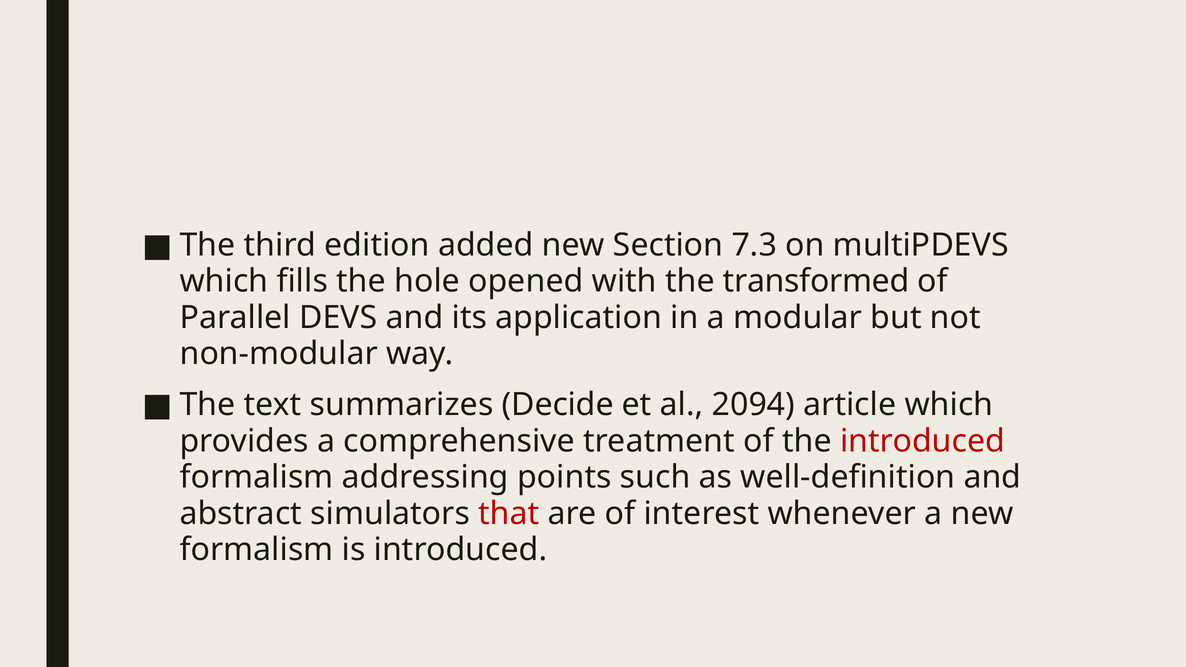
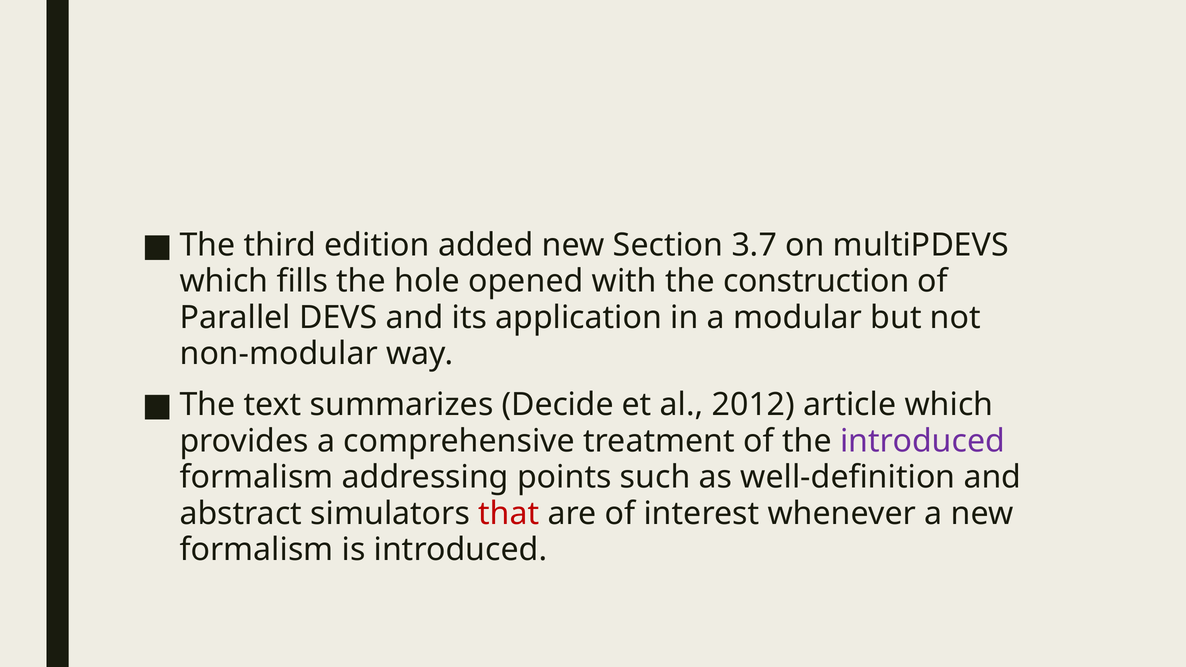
7.3: 7.3 -> 3.7 (754, 245)
transformed: transformed -> construction (816, 281)
2094: 2094 -> 2012 (753, 405)
introduced colour: red -> purple (922, 441)
